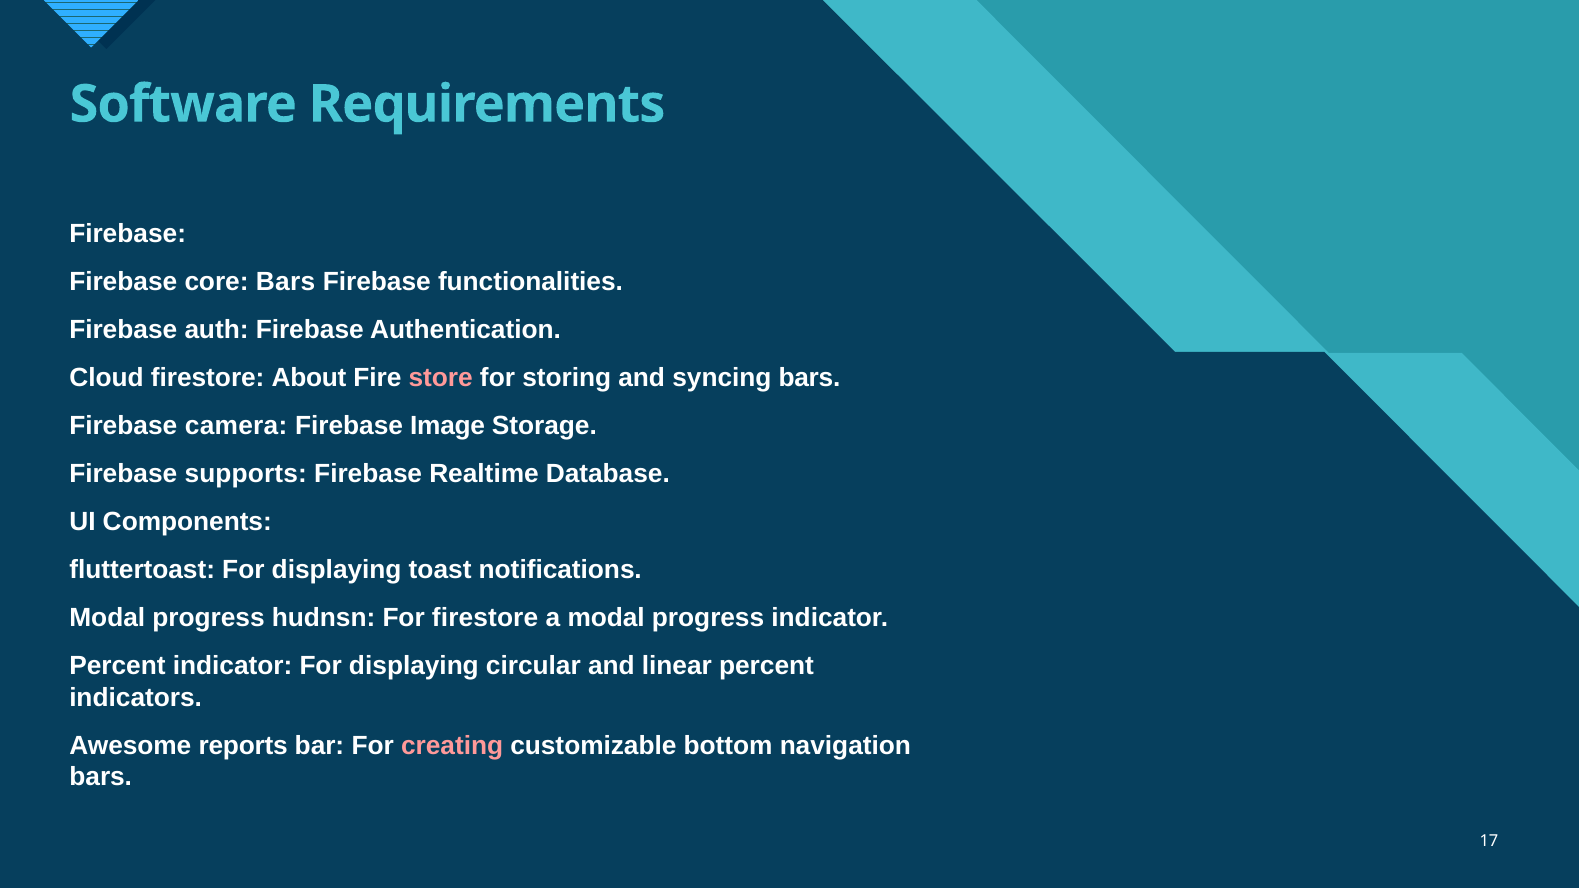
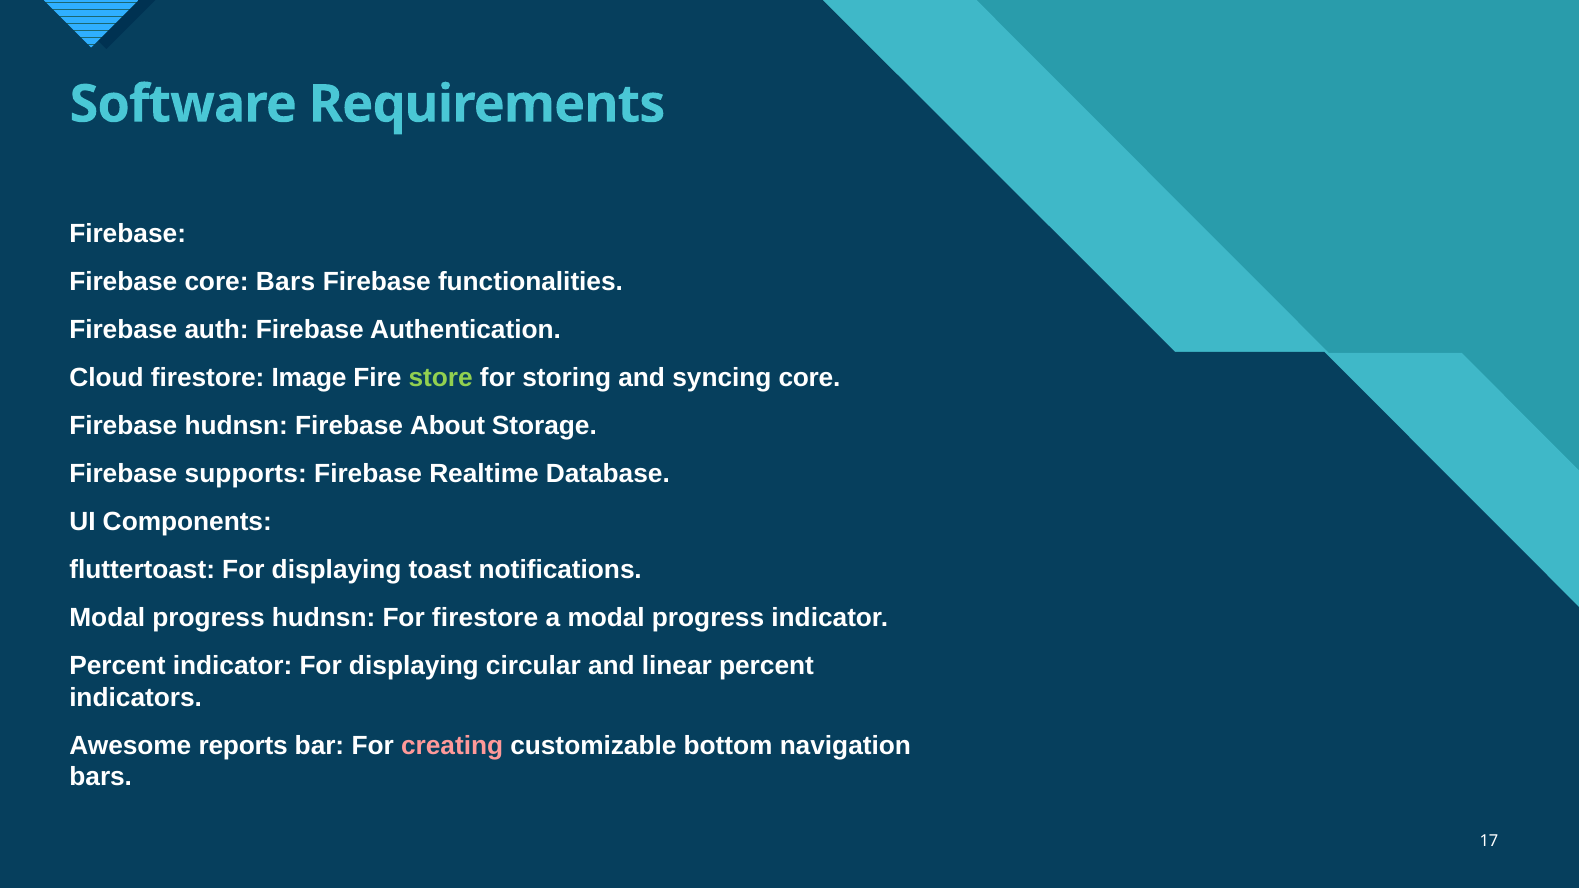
About: About -> Image (309, 378)
store colour: pink -> light green (441, 378)
syncing bars: bars -> core (809, 378)
Firebase camera: camera -> hudnsn (236, 426)
Image: Image -> About (448, 426)
